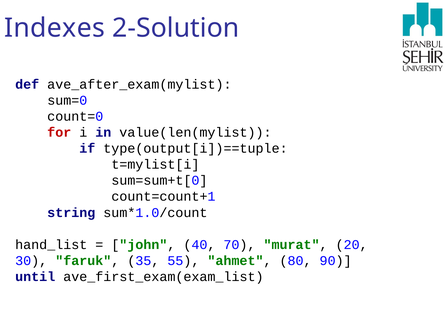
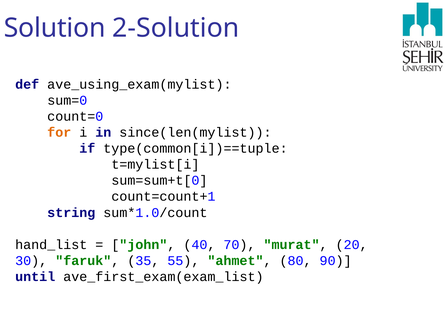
Indexes: Indexes -> Solution (55, 28)
ave_after_exam(mylist: ave_after_exam(mylist -> ave_using_exam(mylist (139, 84)
for colour: red -> orange (59, 132)
value(len(mylist: value(len(mylist -> since(len(mylist (195, 132)
type(output[i])==tuple: type(output[i])==tuple -> type(common[i])==tuple (195, 148)
